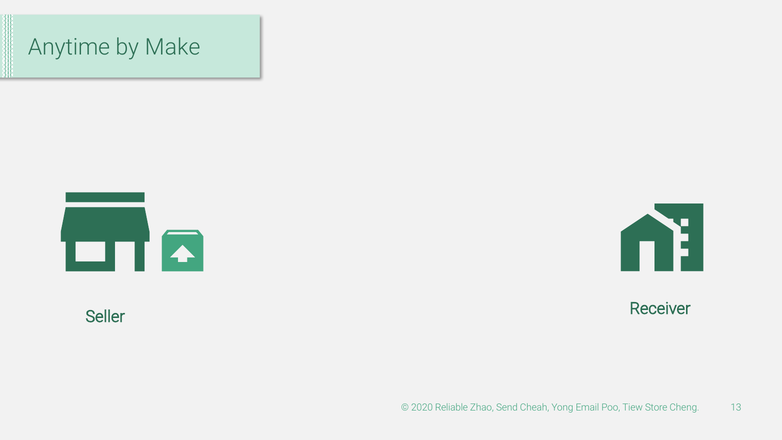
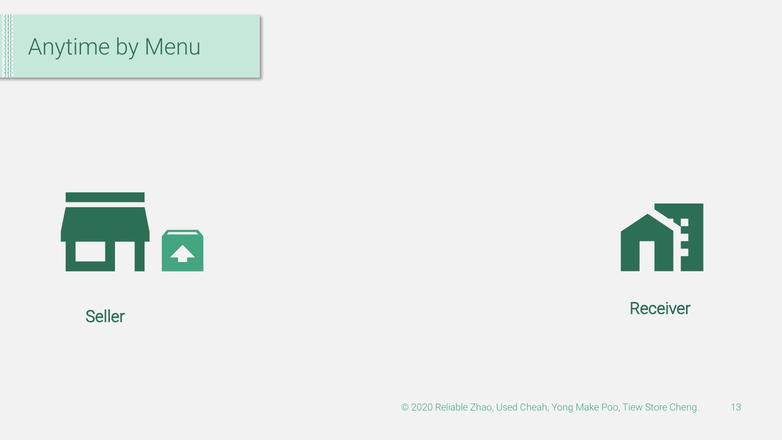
Make: Make -> Menu (173, 47)
Send: Send -> Used (507, 407)
Email: Email -> Make (587, 407)
